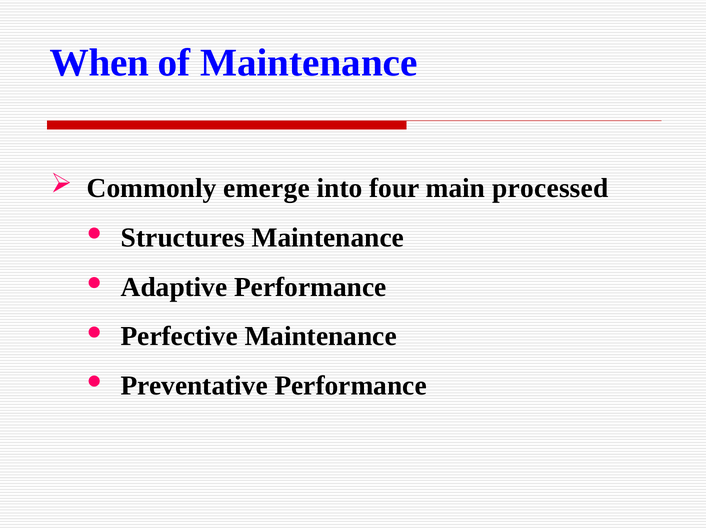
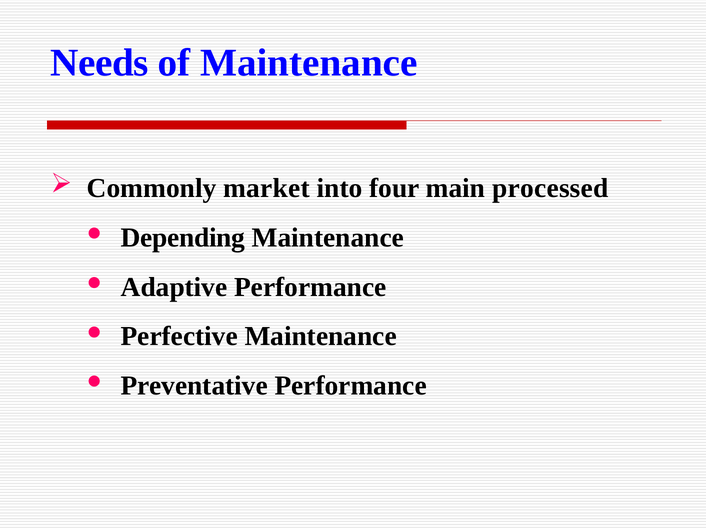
When: When -> Needs (99, 63)
emerge: emerge -> market (266, 188)
Structures: Structures -> Depending (183, 238)
